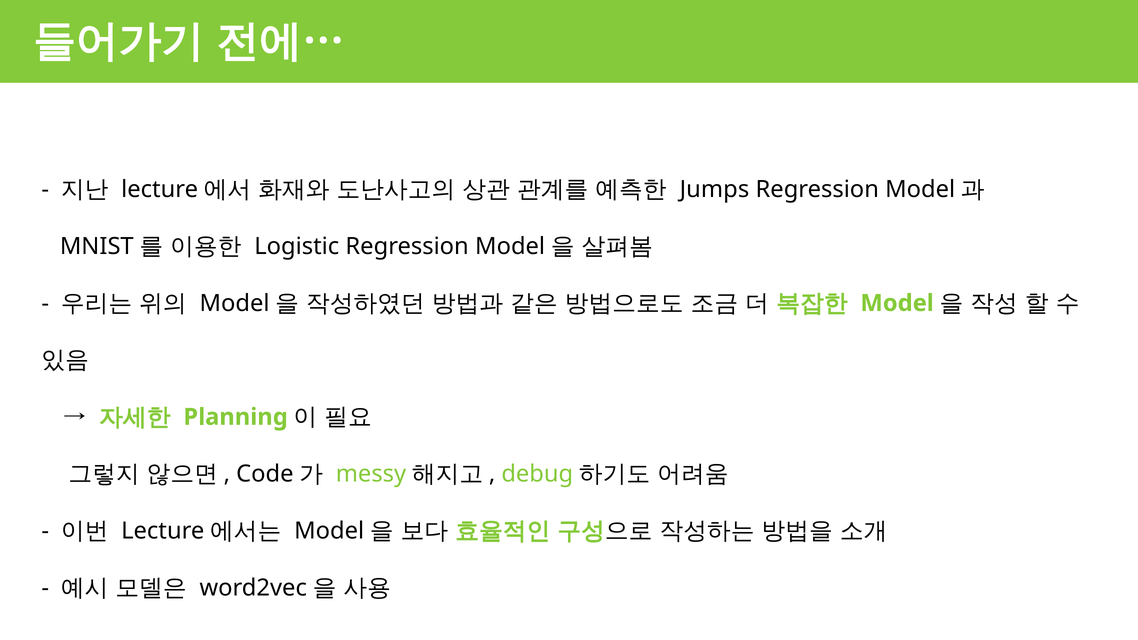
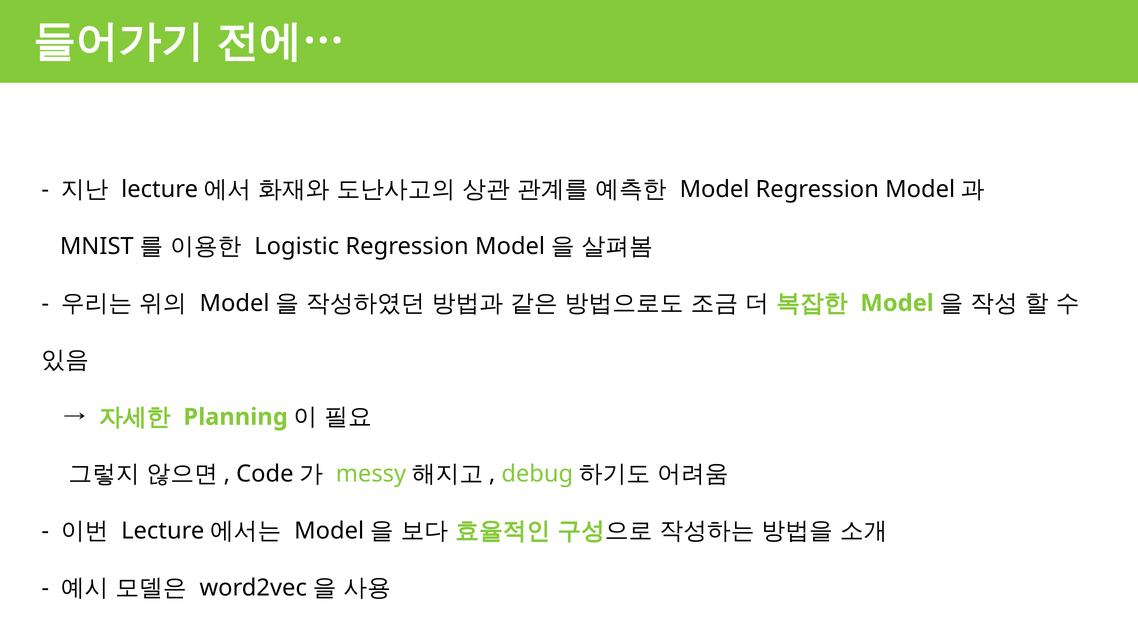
Jumps: Jumps -> Model (715, 189)
